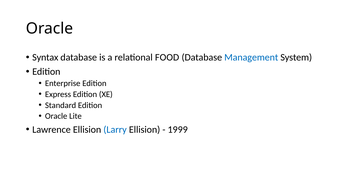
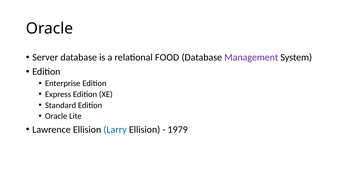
Syntax: Syntax -> Server (45, 57)
Management colour: blue -> purple (251, 57)
1999: 1999 -> 1979 (178, 130)
